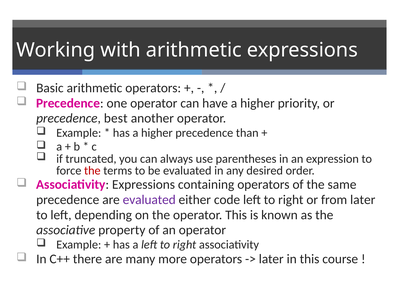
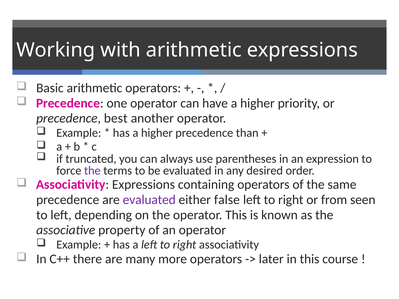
the colour: red -> purple (92, 171)
code: code -> false (227, 200)
from later: later -> seen (363, 200)
